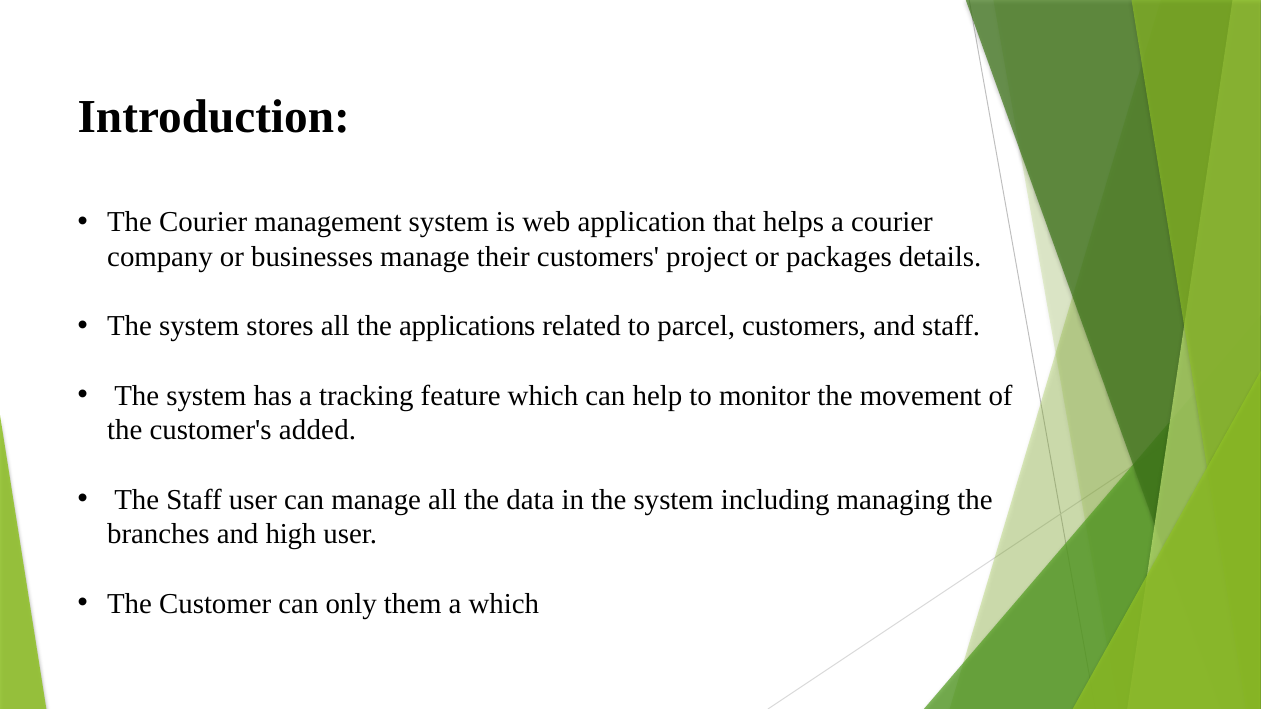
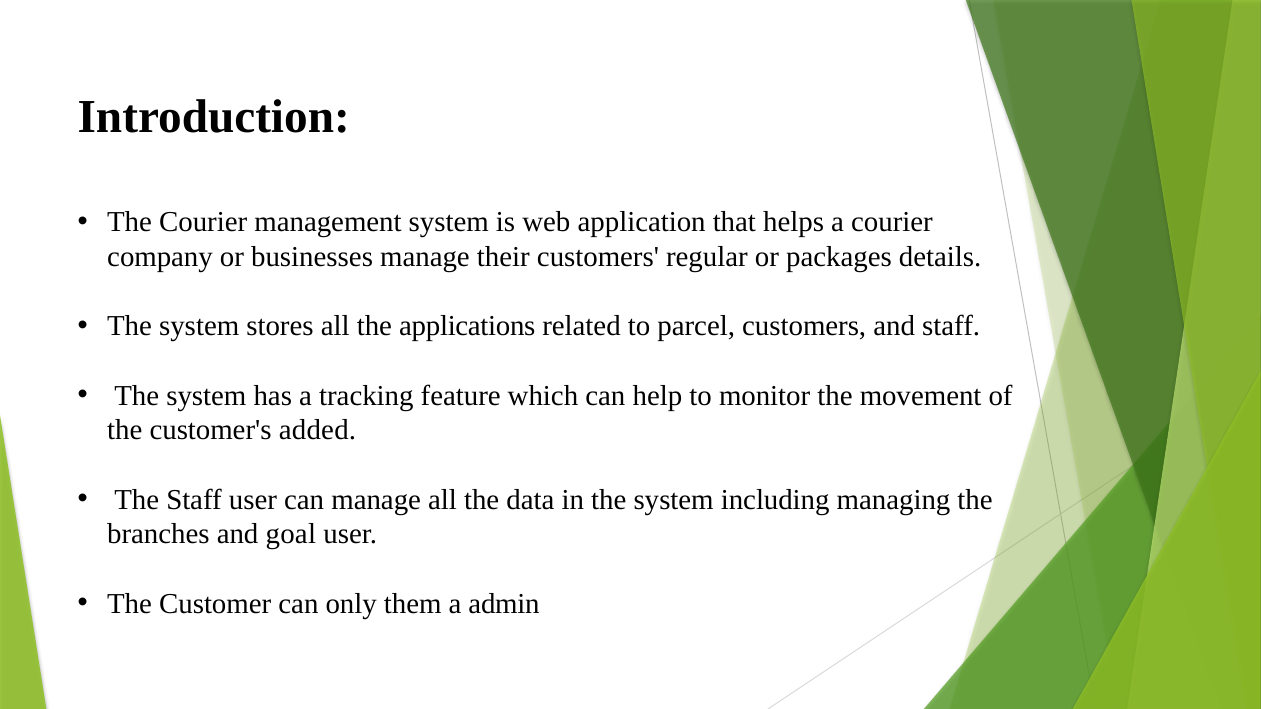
project: project -> regular (707, 257)
high: high -> goal (291, 534)
a which: which -> admin (504, 604)
